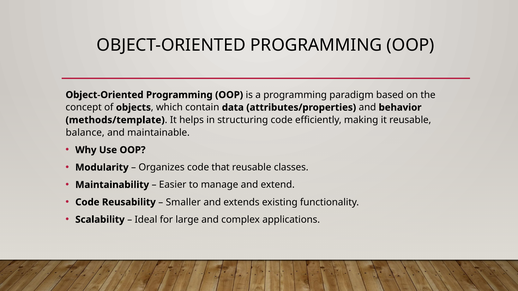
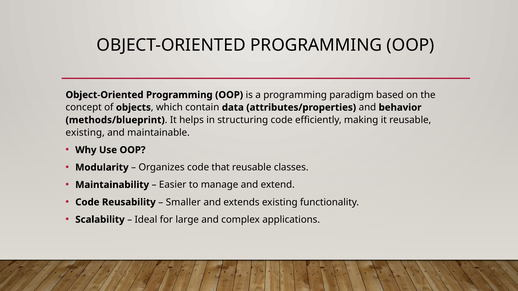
methods/template: methods/template -> methods/blueprint (115, 120)
balance: balance -> existing (85, 133)
